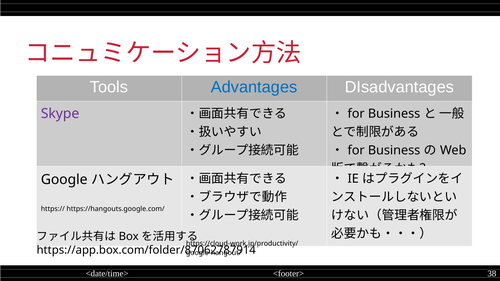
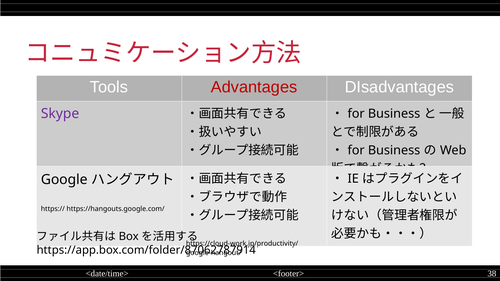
Advantages colour: blue -> red (254, 87)
